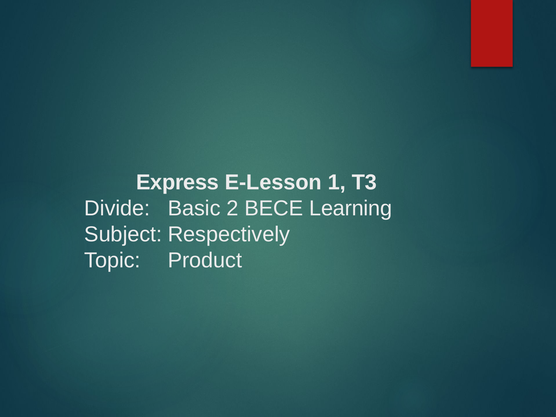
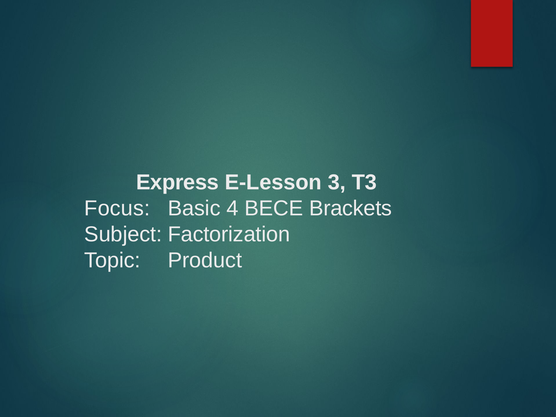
1: 1 -> 3 (337, 182)
Divide: Divide -> Focus (117, 208)
2: 2 -> 4 (232, 208)
Learning: Learning -> Brackets (351, 208)
Respectively: Respectively -> Factorization (229, 234)
